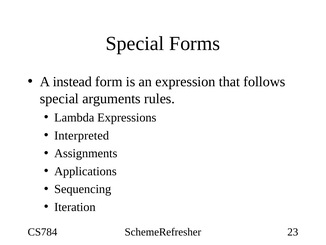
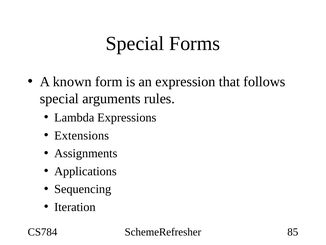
instead: instead -> known (72, 82)
Interpreted: Interpreted -> Extensions (82, 135)
23: 23 -> 85 (293, 232)
